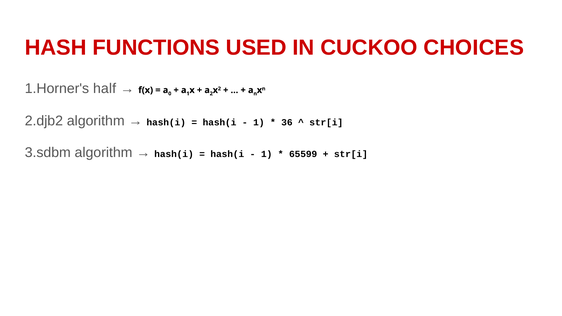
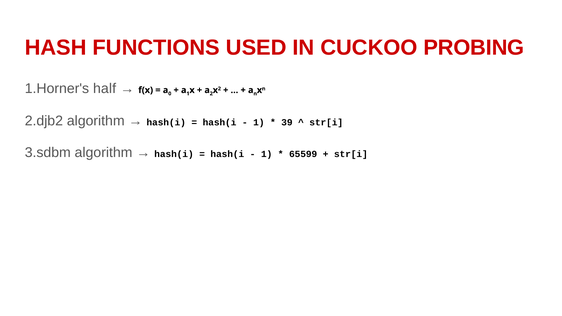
CHOICES: CHOICES -> PROBING (474, 48)
36: 36 -> 39 (287, 122)
